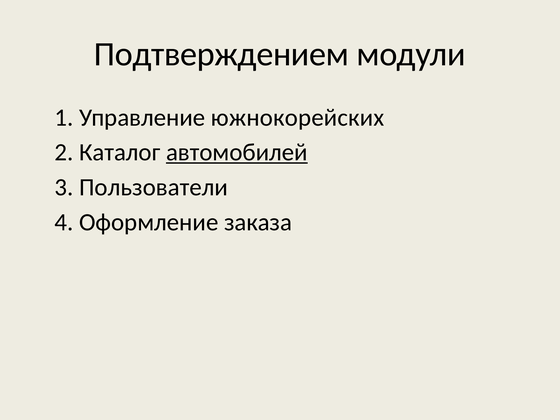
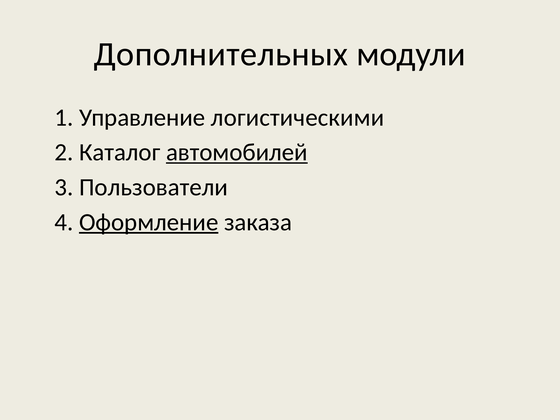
Подтверждением: Подтверждением -> Дополнительных (221, 54)
южнокорейских: южнокорейских -> логистическими (298, 117)
Оформление underline: none -> present (149, 222)
